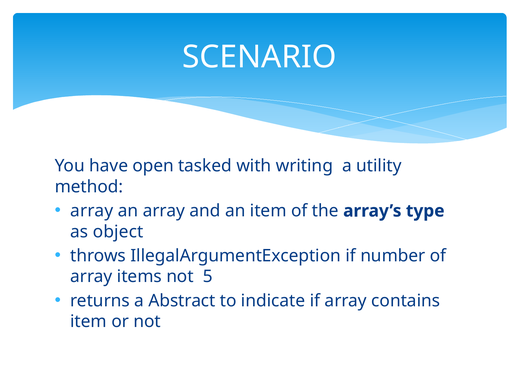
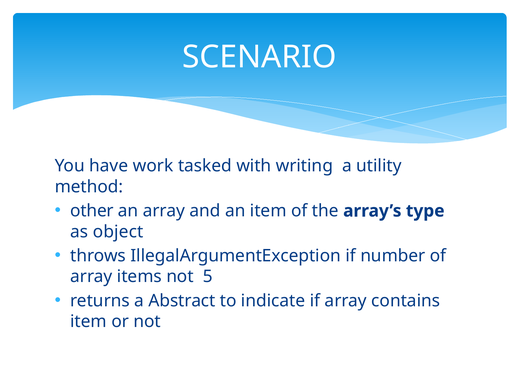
open: open -> work (153, 166)
array: array -> other (92, 211)
